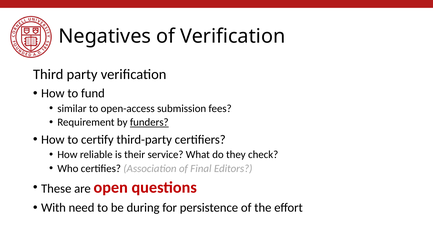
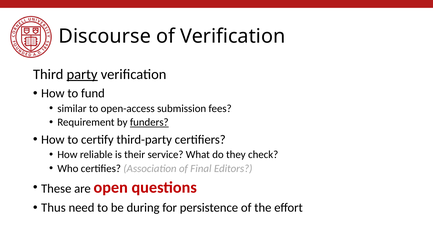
Negatives: Negatives -> Discourse (105, 36)
party underline: none -> present (82, 74)
With: With -> Thus (53, 207)
